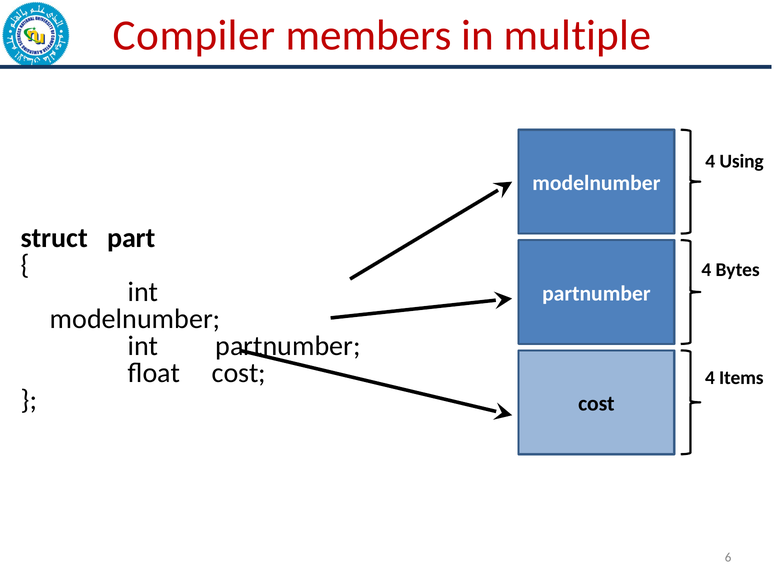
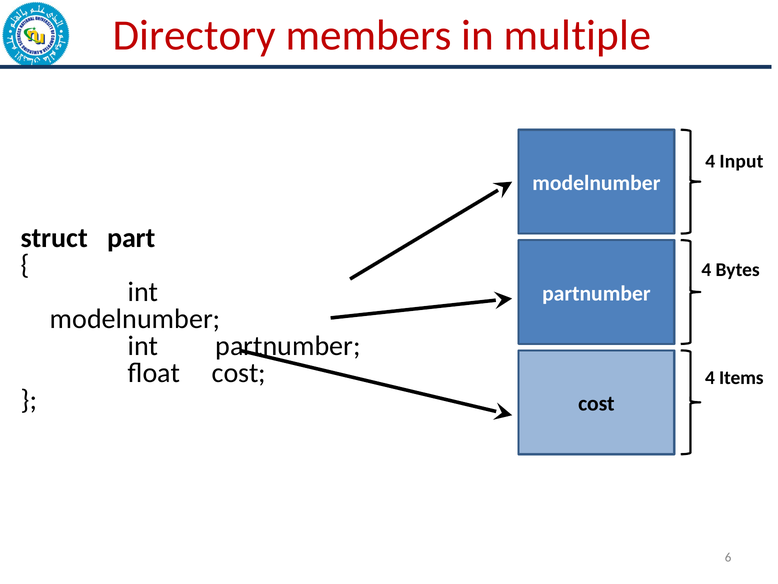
Compiler: Compiler -> Directory (194, 35)
Using: Using -> Input (741, 161)
